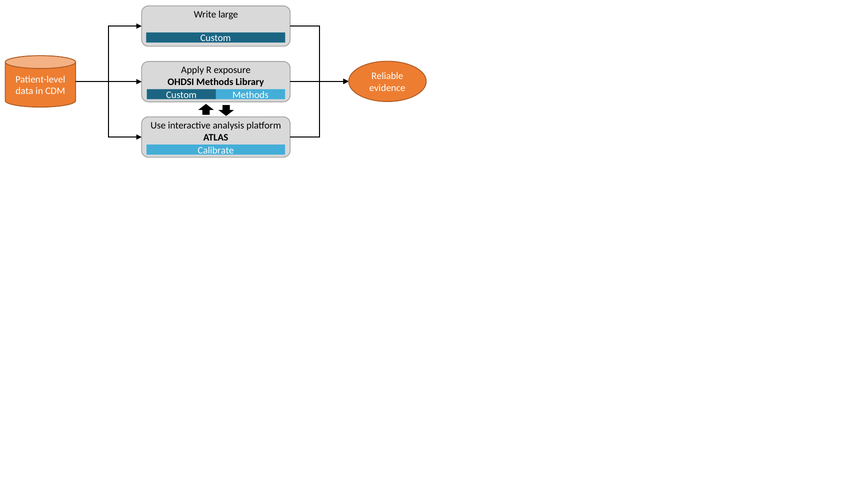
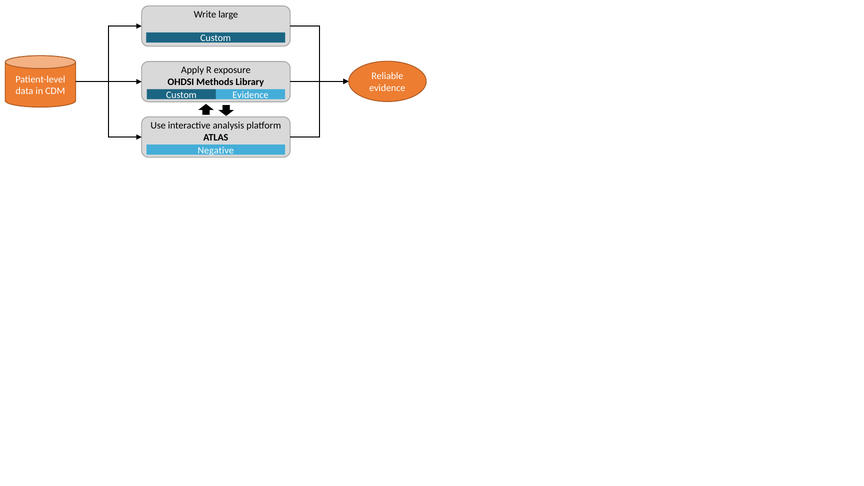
Custom Methods: Methods -> Evidence (250, 95)
Calibrate: Calibrate -> Negative (216, 150)
